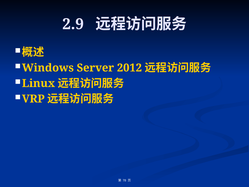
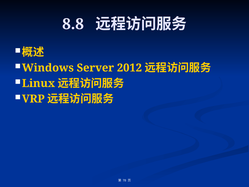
2.9: 2.9 -> 8.8 (73, 24)
